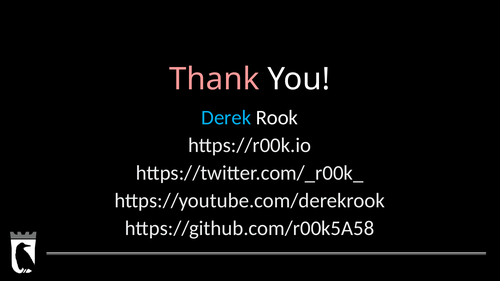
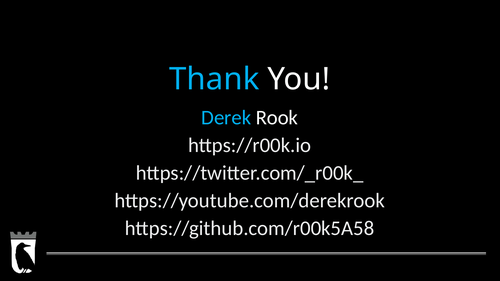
Thank colour: pink -> light blue (214, 79)
